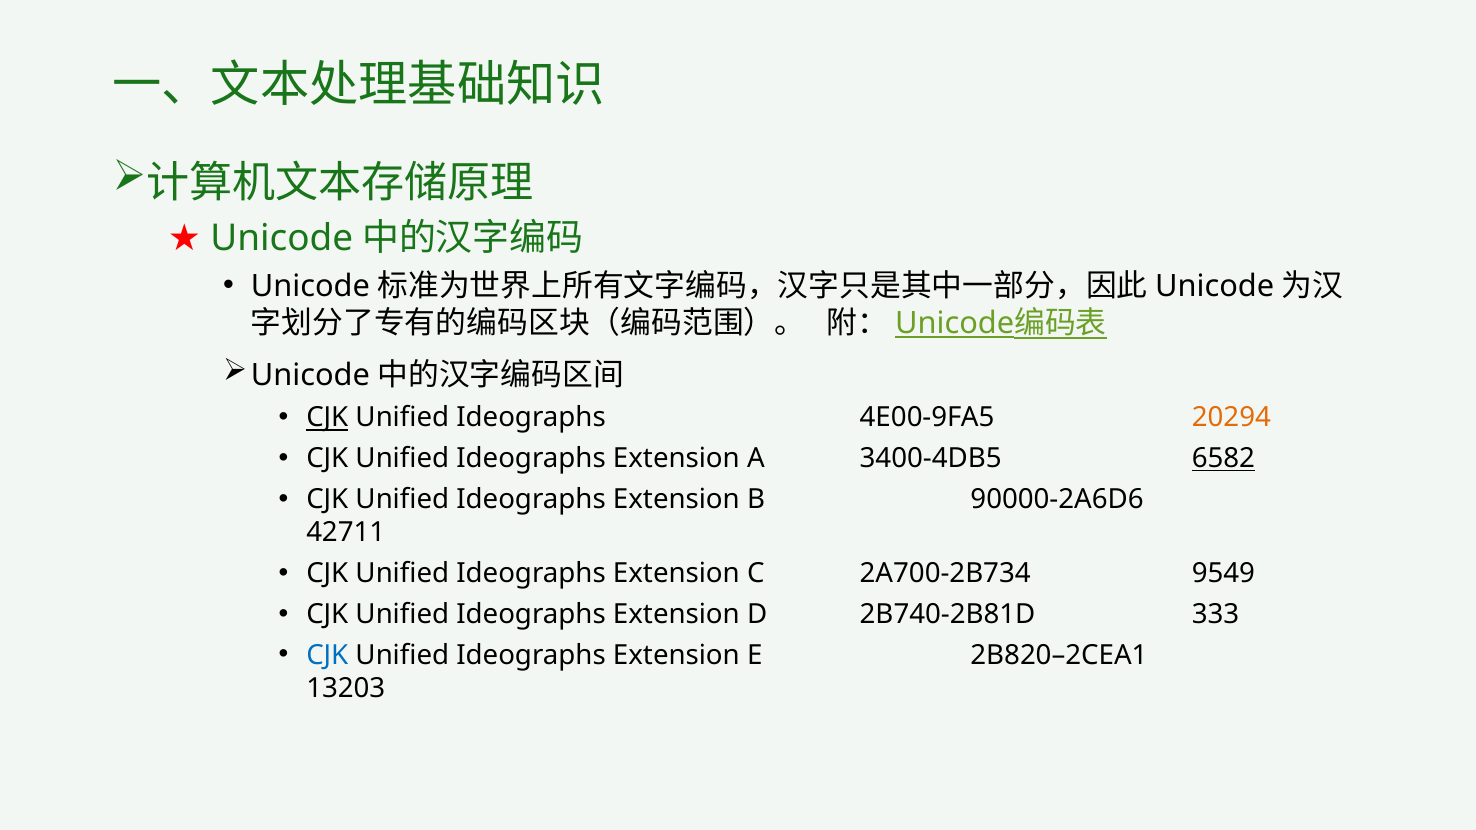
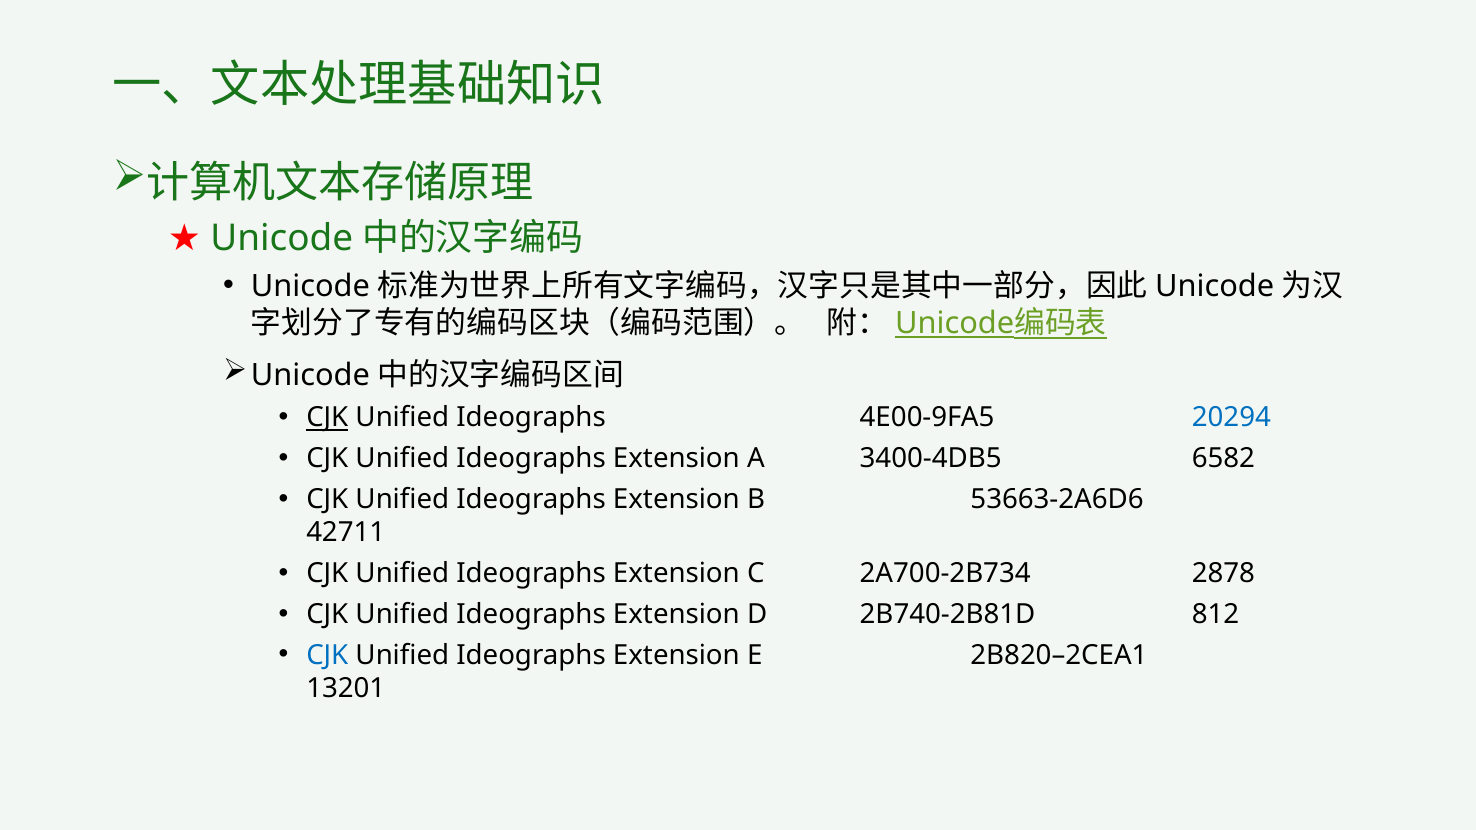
20294 colour: orange -> blue (1231, 418)
6582 underline: present -> none (1223, 459)
90000-2A6D6: 90000-2A6D6 -> 53663-2A6D6 (1057, 500)
9549: 9549 -> 2878 (1223, 574)
333: 333 -> 812 (1216, 615)
13203: 13203 -> 13201 (346, 689)
